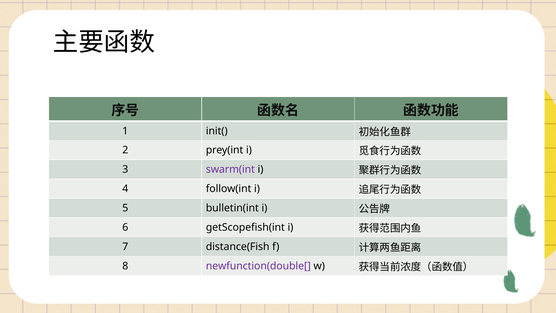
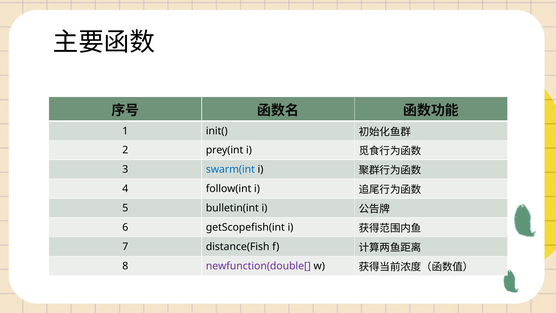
swarm(int colour: purple -> blue (230, 169)
